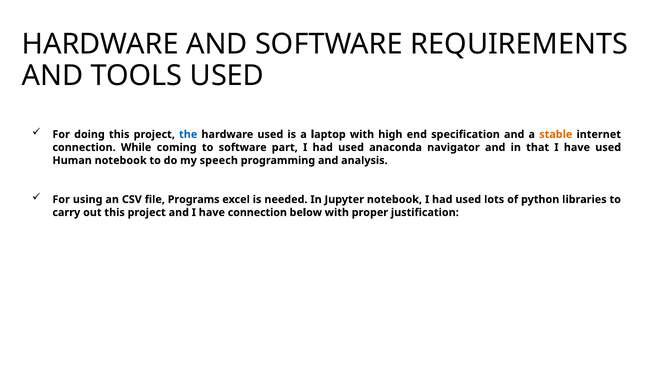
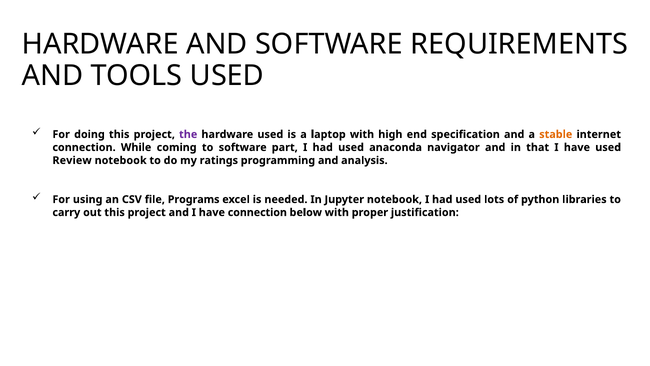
the colour: blue -> purple (188, 134)
Human: Human -> Review (72, 160)
speech: speech -> ratings (219, 160)
